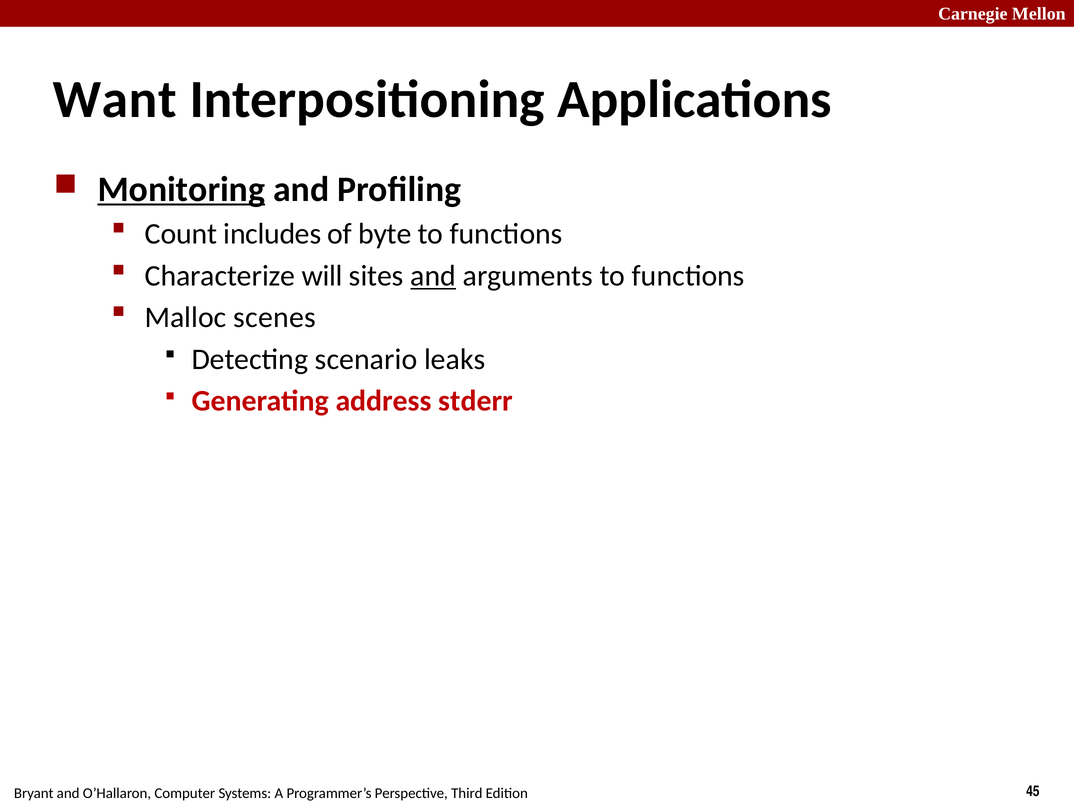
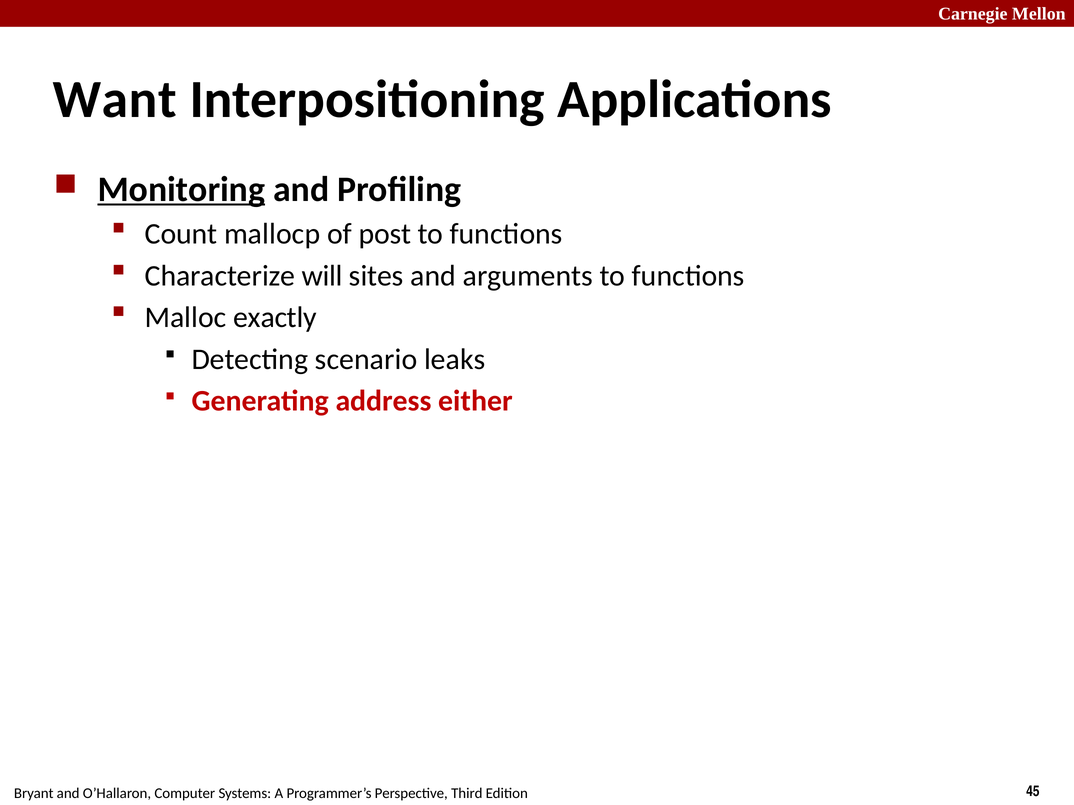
includes: includes -> mallocp (272, 234)
byte: byte -> post (385, 234)
and underline: present -> none (433, 276)
scenes: scenes -> exactly (275, 318)
stderr: stderr -> either (476, 401)
